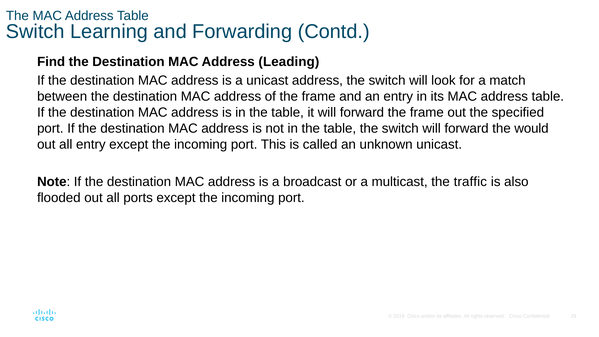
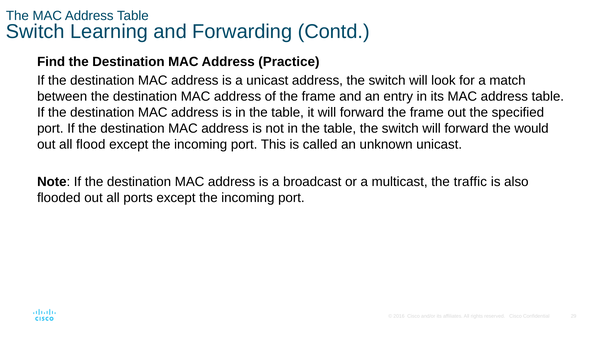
Leading: Leading -> Practice (289, 62)
all entry: entry -> flood (91, 144)
